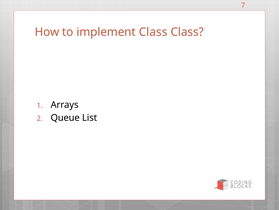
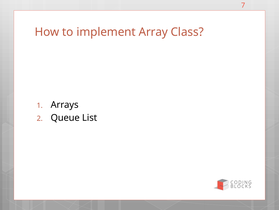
implement Class: Class -> Array (153, 32)
